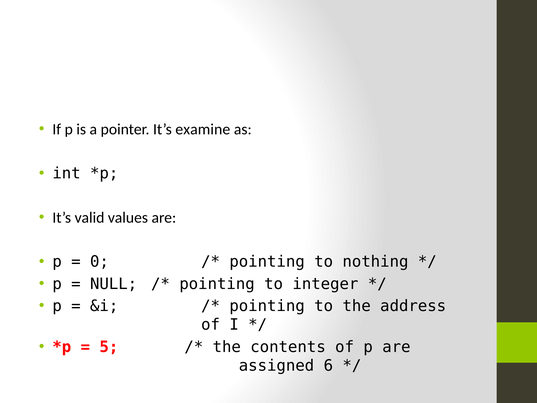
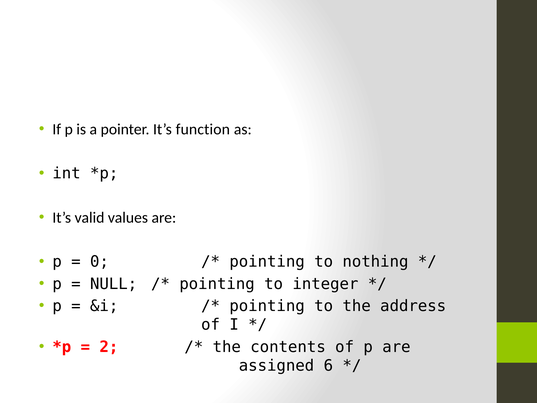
examine: examine -> function (203, 129)
5: 5 -> 2 (109, 347)
